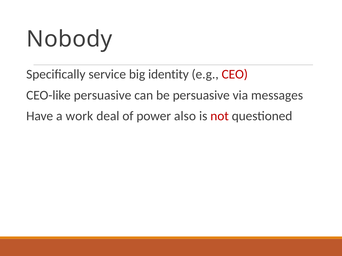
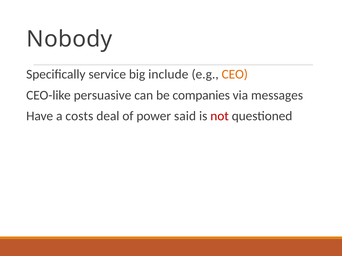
identity: identity -> include (168, 74)
CEO colour: red -> orange (235, 74)
be persuasive: persuasive -> companies (201, 95)
work: work -> costs (79, 116)
also: also -> said (185, 116)
